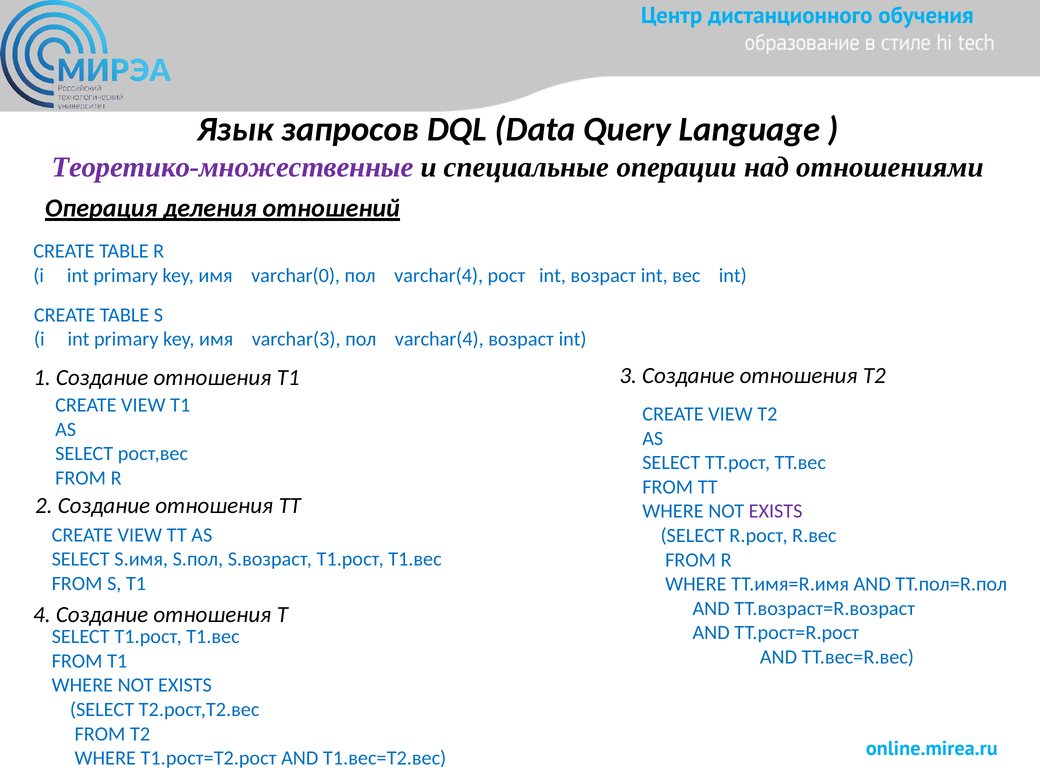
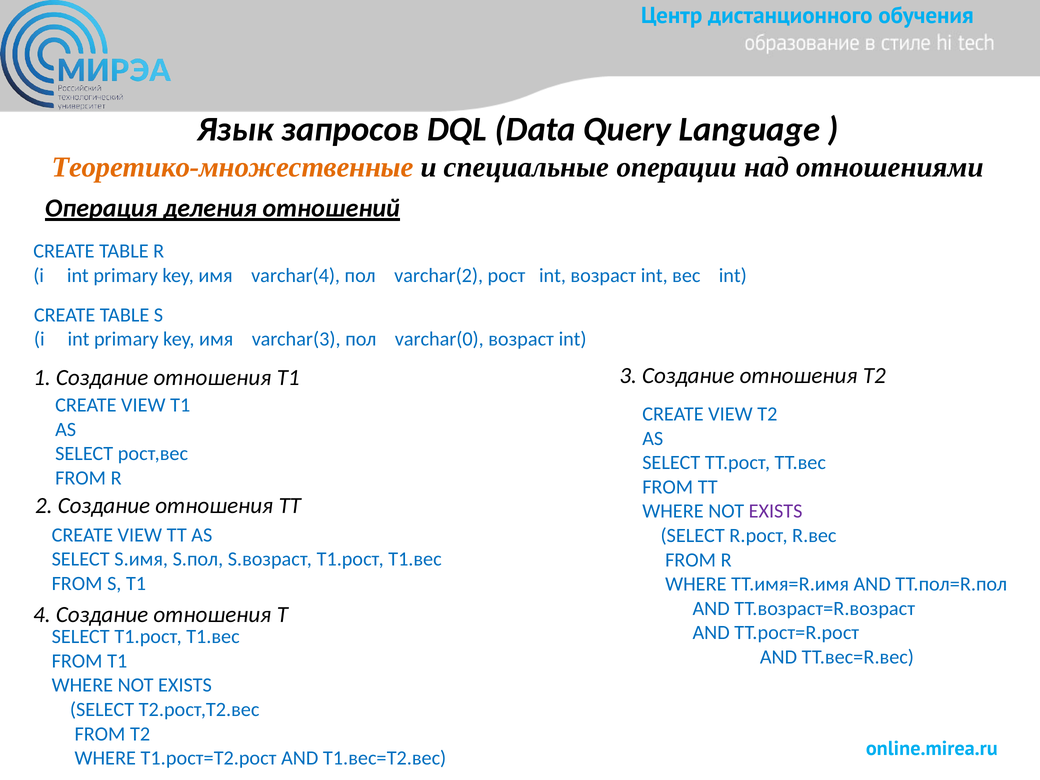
Теоретико-множественные colour: purple -> orange (233, 167)
varchar(0: varchar(0 -> varchar(4 (296, 275)
varchar(4: varchar(4 -> varchar(2 (439, 275)
varchar(3 пол varchar(4: varchar(4 -> varchar(0 (439, 339)
